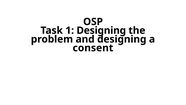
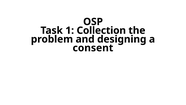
1 Designing: Designing -> Collection (101, 30)
